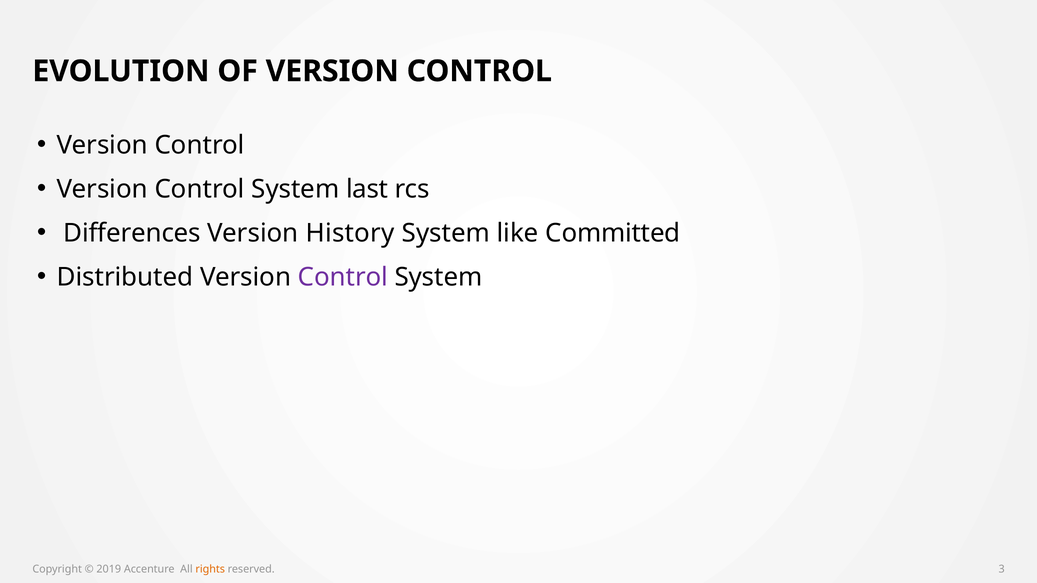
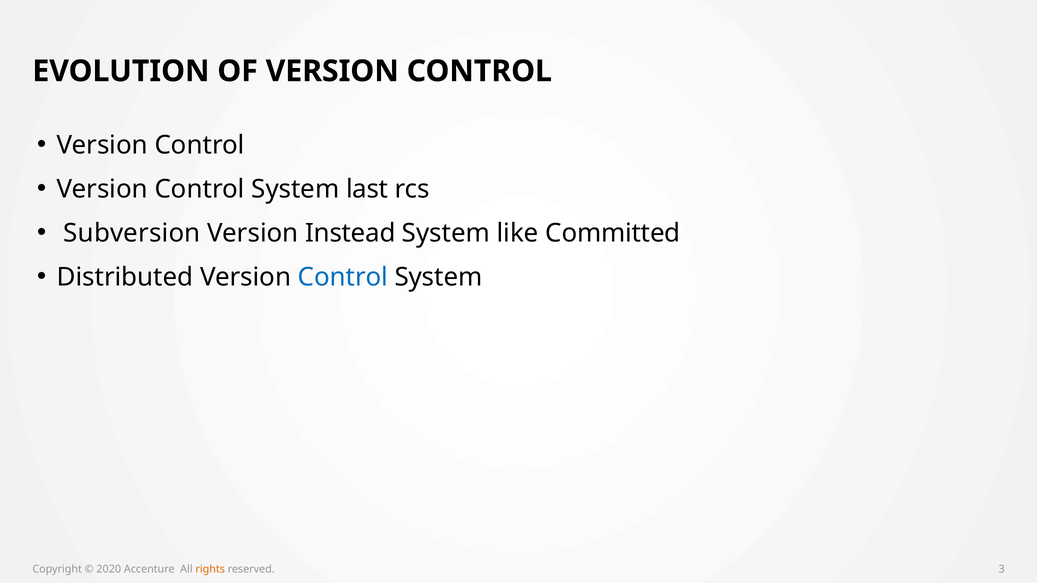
Differences: Differences -> Subversion (132, 233)
History: History -> Instead (350, 233)
Control colour: purple -> blue (343, 277)
2019: 2019 -> 2020 (109, 569)
